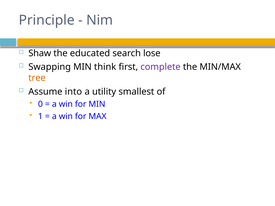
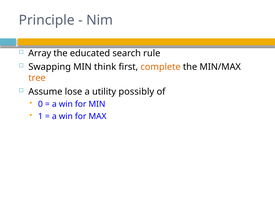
Shaw: Shaw -> Array (40, 53)
lose: lose -> rule (152, 53)
complete colour: purple -> orange (161, 67)
into: into -> lose (73, 92)
smallest: smallest -> possibly (136, 92)
